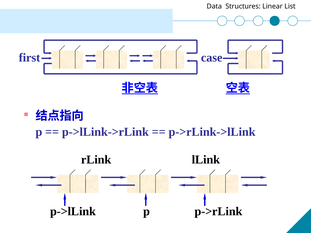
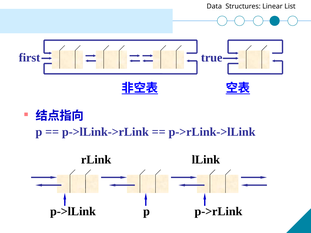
case: case -> true (212, 58)
